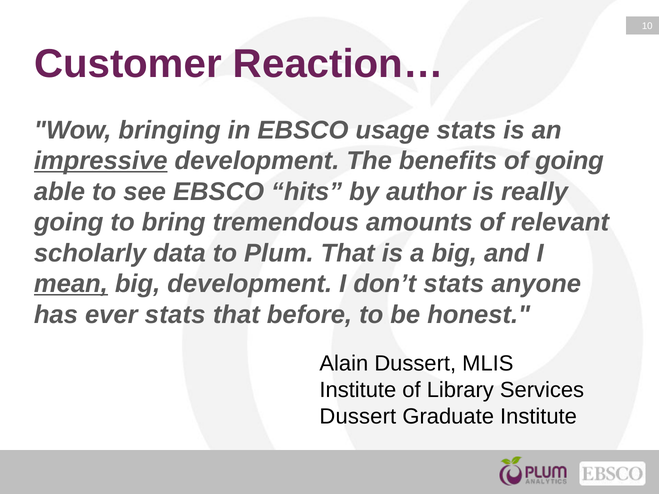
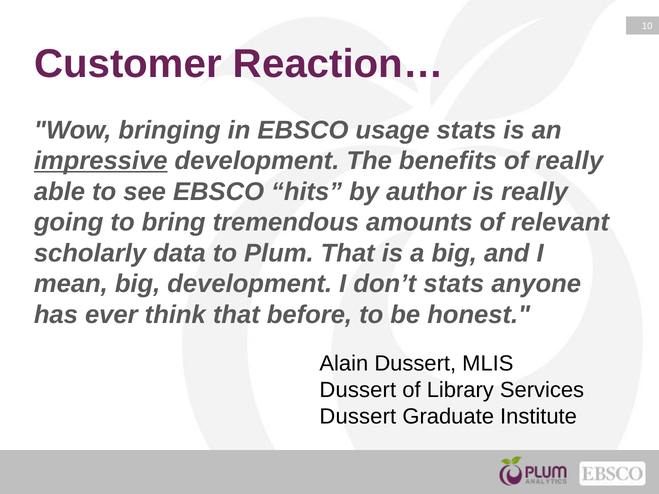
of going: going -> really (569, 161)
mean underline: present -> none (71, 284)
ever stats: stats -> think (175, 315)
Institute: Institute -> Dussert (358, 390)
